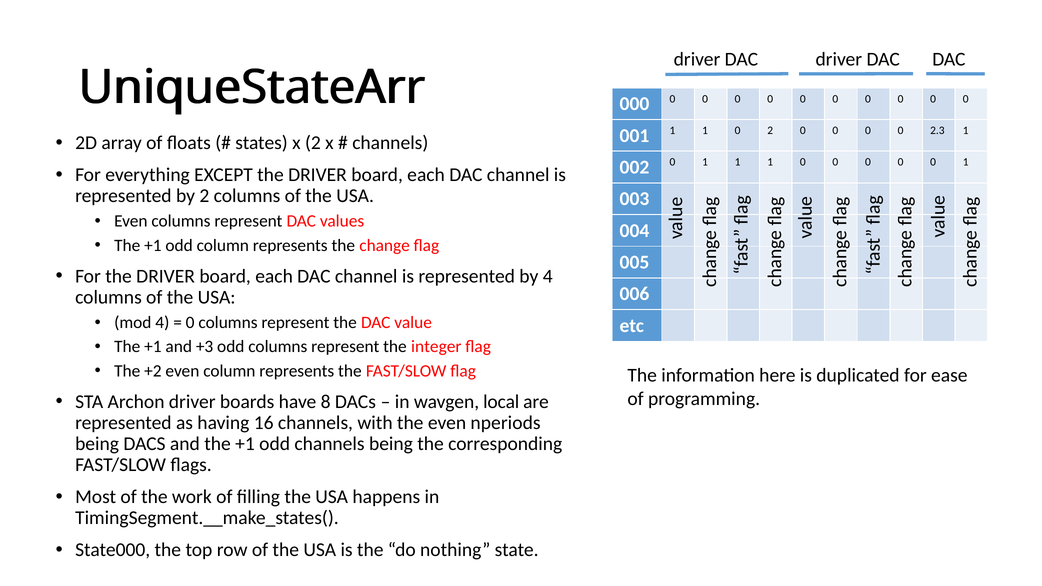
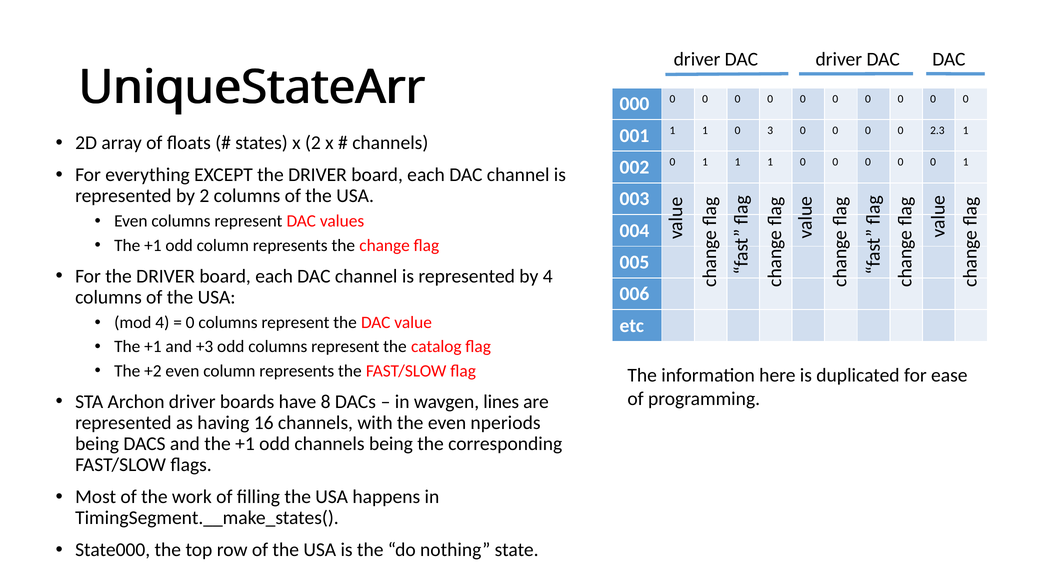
0 2: 2 -> 3 (770, 130)
integer: integer -> catalog (436, 347)
local: local -> lines (501, 402)
